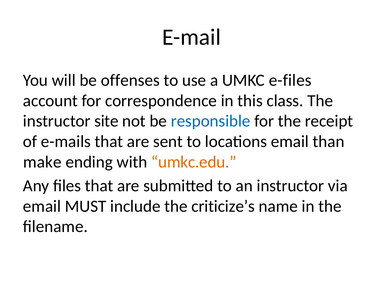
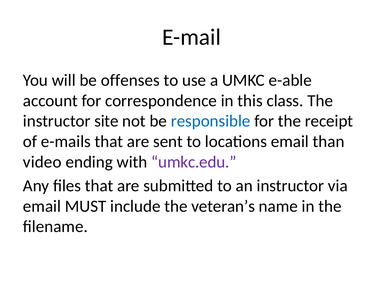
e-files: e-files -> e-able (290, 80)
make: make -> video (42, 162)
umkc.edu colour: orange -> purple (194, 162)
criticize’s: criticize’s -> veteran’s (223, 206)
